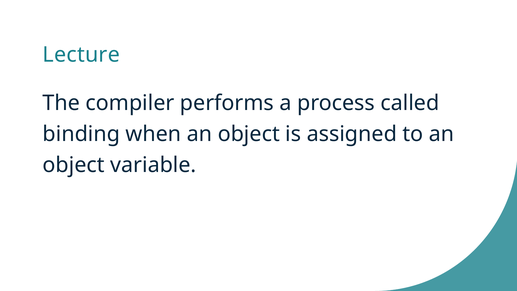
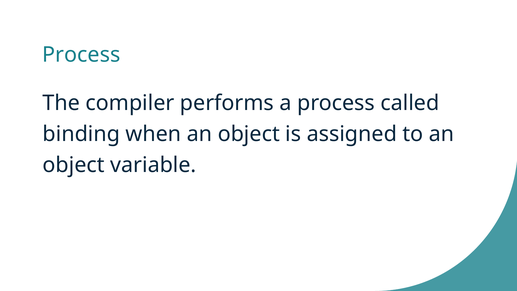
Lecture: Lecture -> Process (81, 55)
